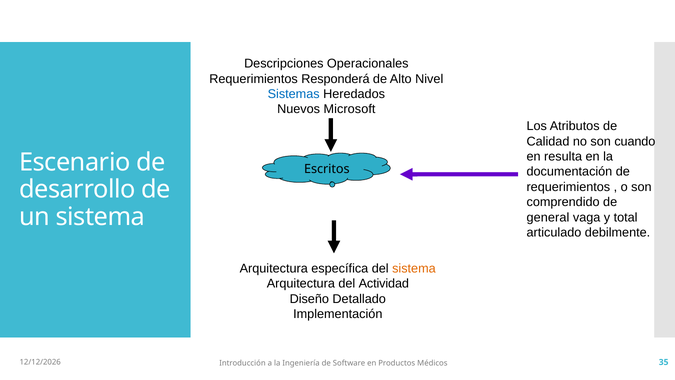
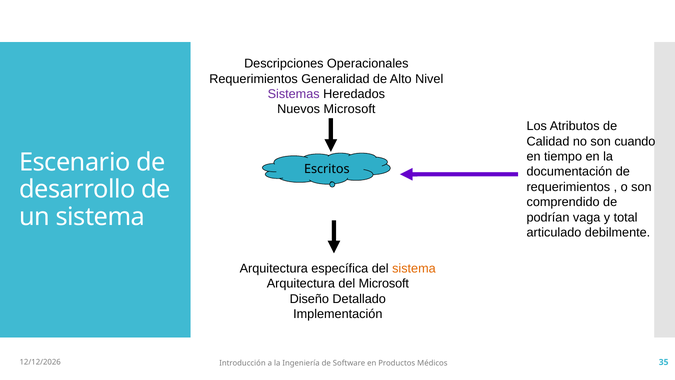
Responderá: Responderá -> Generalidad (335, 79)
Sistemas colour: blue -> purple (294, 94)
resulta: resulta -> tiempo (563, 156)
general: general -> podrían (548, 217)
del Actividad: Actividad -> Microsoft (384, 284)
